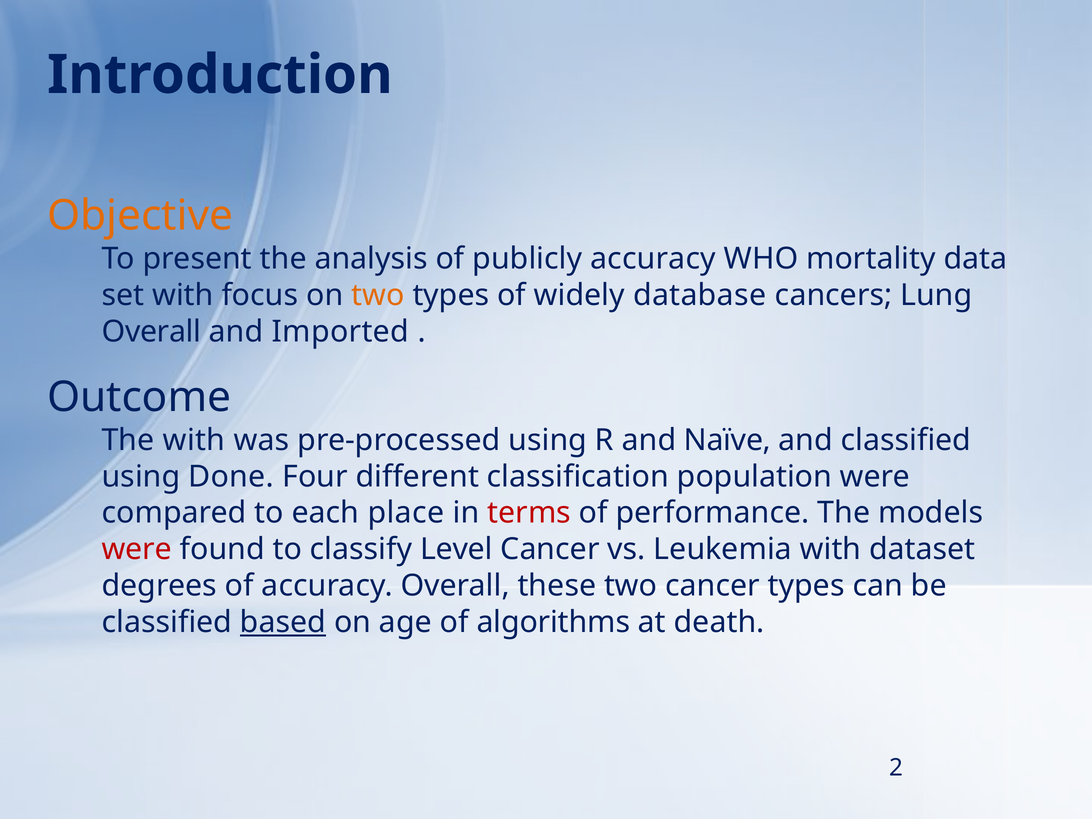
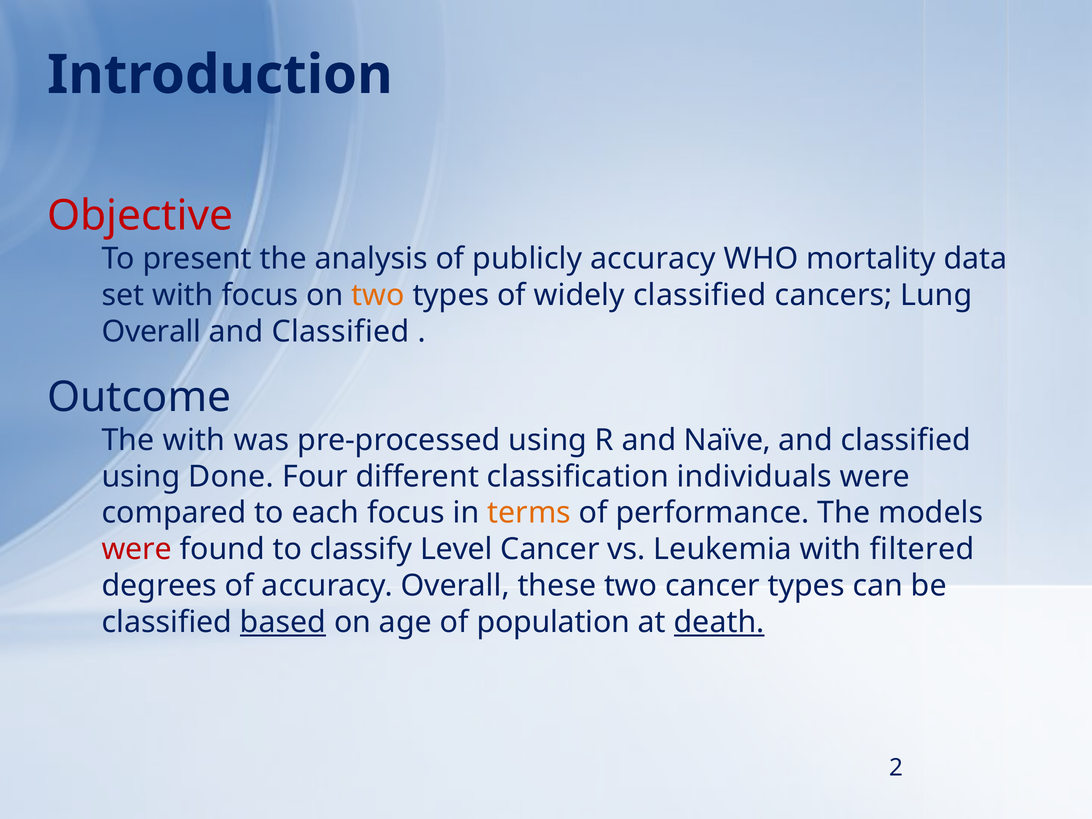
Objective colour: orange -> red (140, 216)
widely database: database -> classified (700, 295)
Imported: Imported -> Classified (340, 332)
population: population -> individuals (754, 477)
each place: place -> focus (406, 513)
terms colour: red -> orange (529, 513)
dataset: dataset -> filtered (922, 549)
algorithms: algorithms -> population (553, 622)
death underline: none -> present (719, 622)
